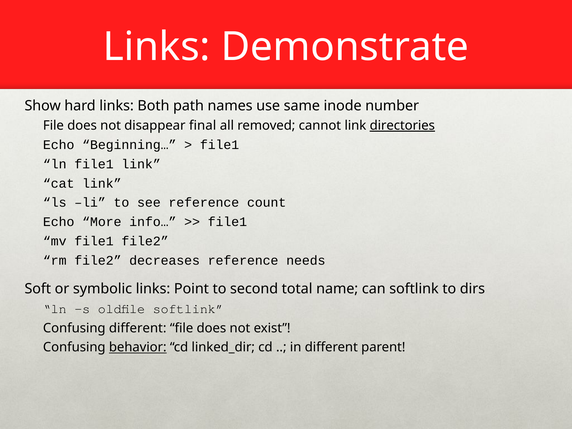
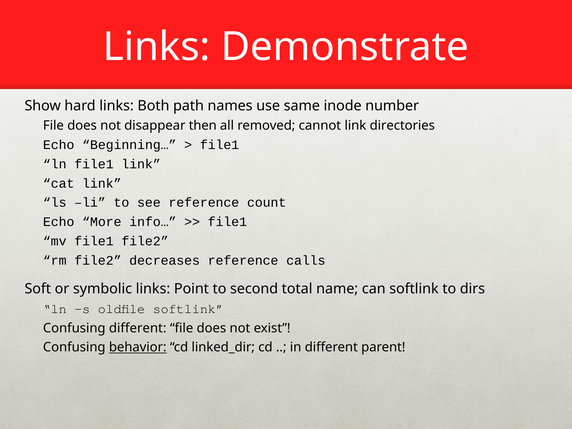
final: final -> then (203, 126)
directories underline: present -> none (402, 126)
needs: needs -> calls (306, 260)
